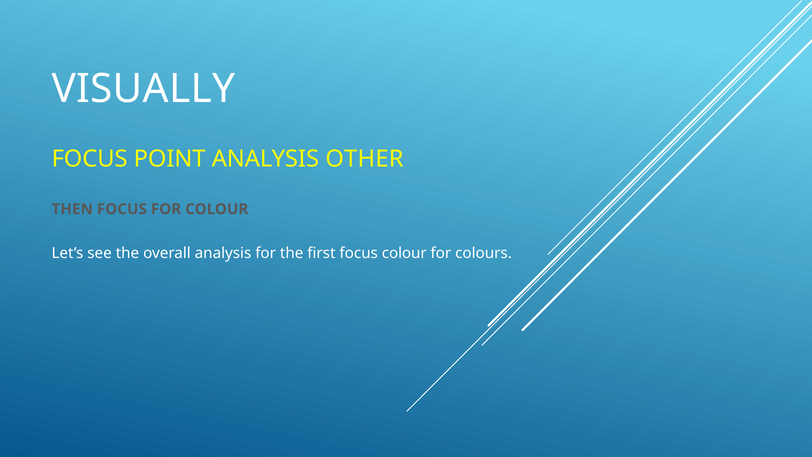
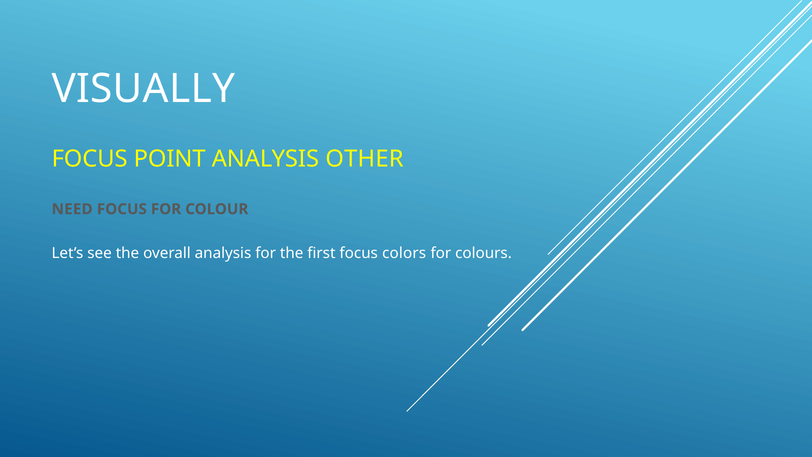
THEN: THEN -> NEED (72, 209)
focus colour: colour -> colors (404, 253)
